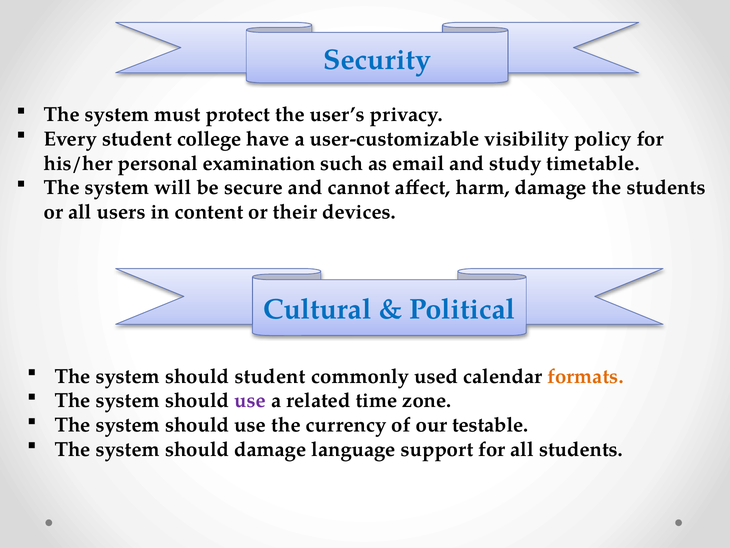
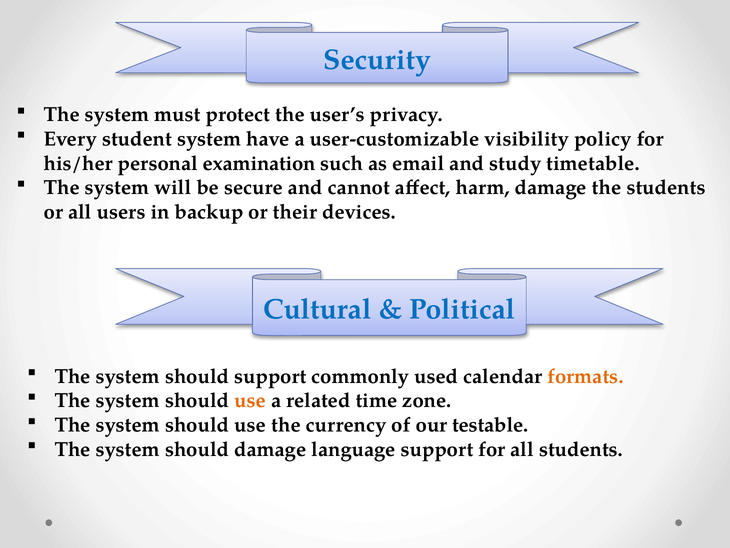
student college: college -> system (209, 139)
content: content -> backup (209, 212)
should student: student -> support (270, 376)
use colour: purple -> orange (250, 400)
